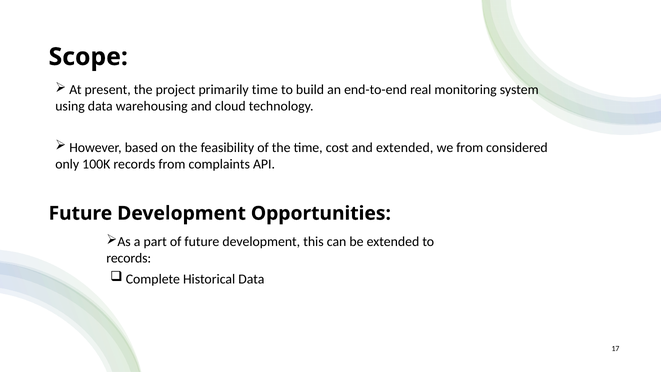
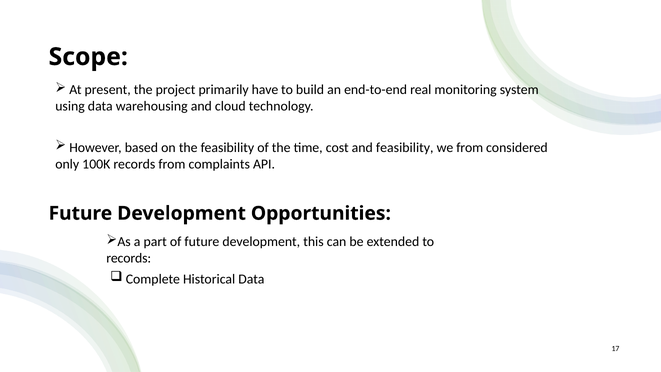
primarily time: time -> have (265, 90)
and extended: extended -> feasibility (405, 148)
